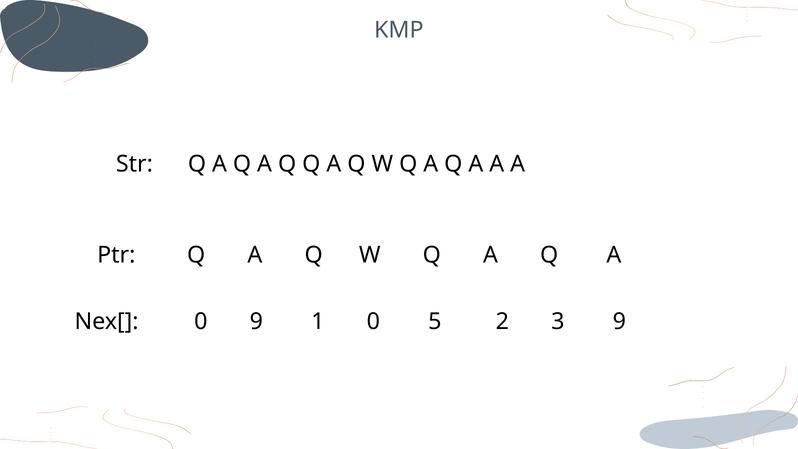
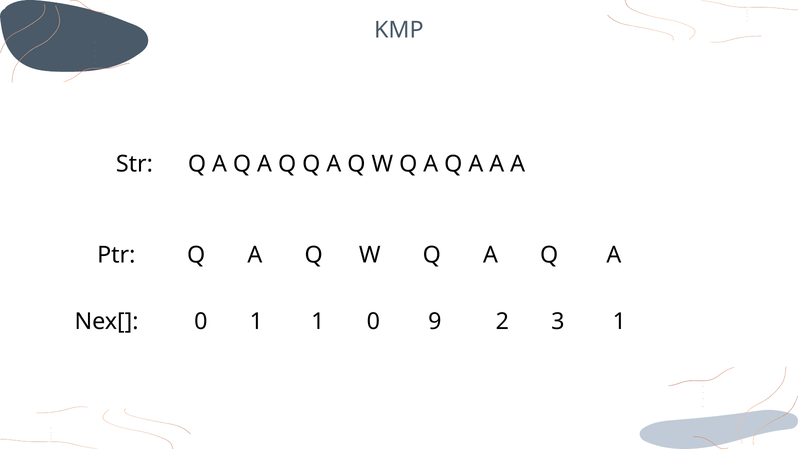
0 9: 9 -> 1 (256, 322)
5: 5 -> 9 (435, 322)
3 9: 9 -> 1 (619, 322)
